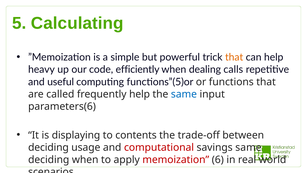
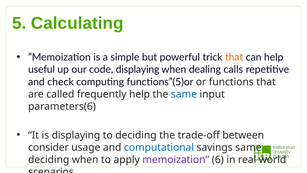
heavy: heavy -> useful (42, 69)
code efficiently: efficiently -> displaying (138, 69)
useful: useful -> check (61, 82)
to contents: contents -> deciding (136, 135)
deciding: deciding -> consider (48, 147)
computational colour: red -> blue (159, 147)
memoization colour: red -> purple (176, 159)
